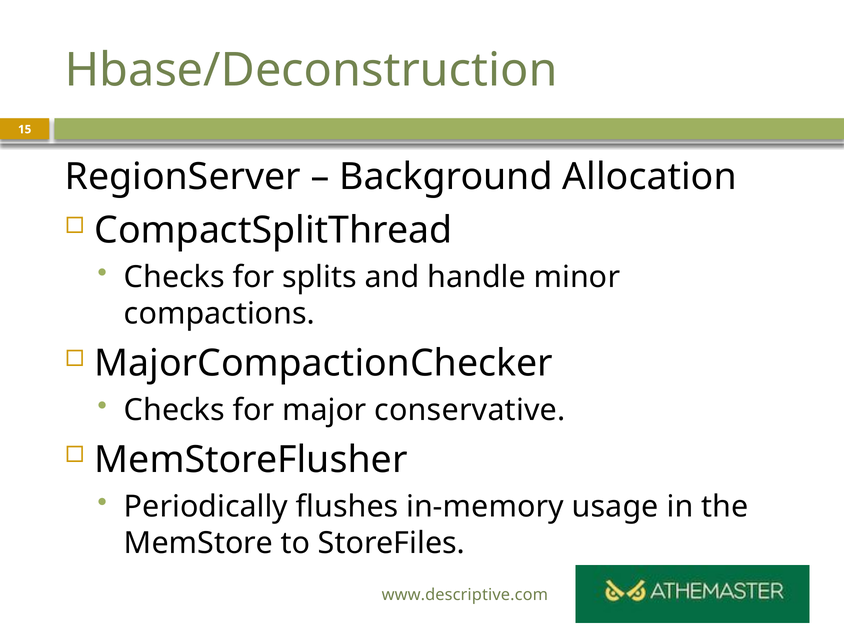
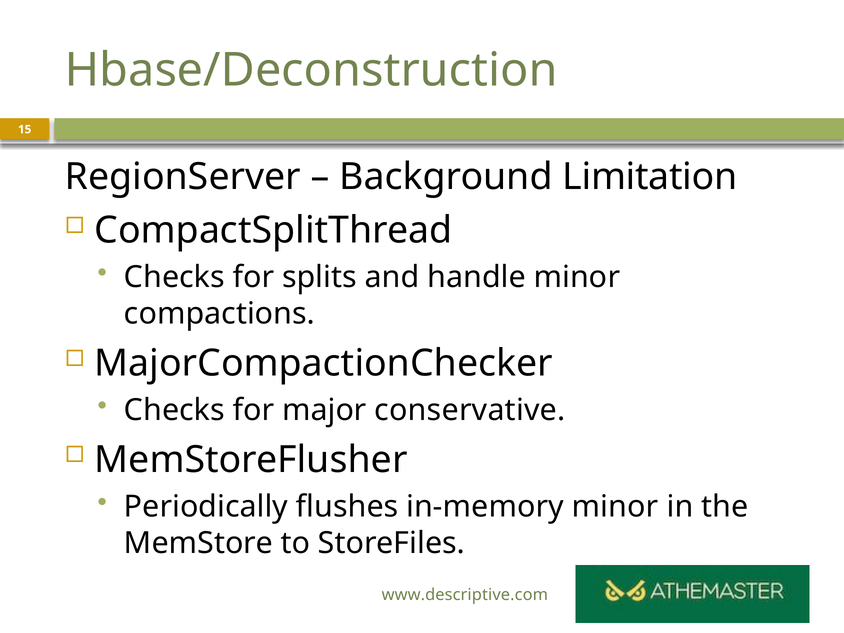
Allocation: Allocation -> Limitation (650, 177)
in-memory usage: usage -> minor (615, 506)
